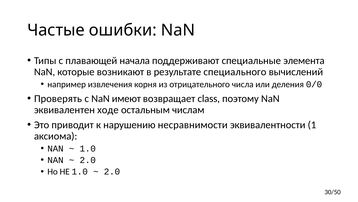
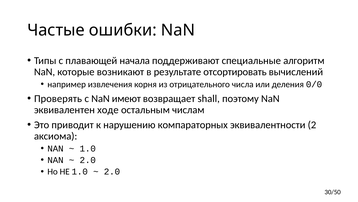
элемента: элемента -> алгоритм (304, 61)
специального: специального -> отсортировать (235, 72)
class: class -> shall (209, 98)
несравнимости: несравнимости -> компараторных (193, 125)
1: 1 -> 2 (312, 125)
